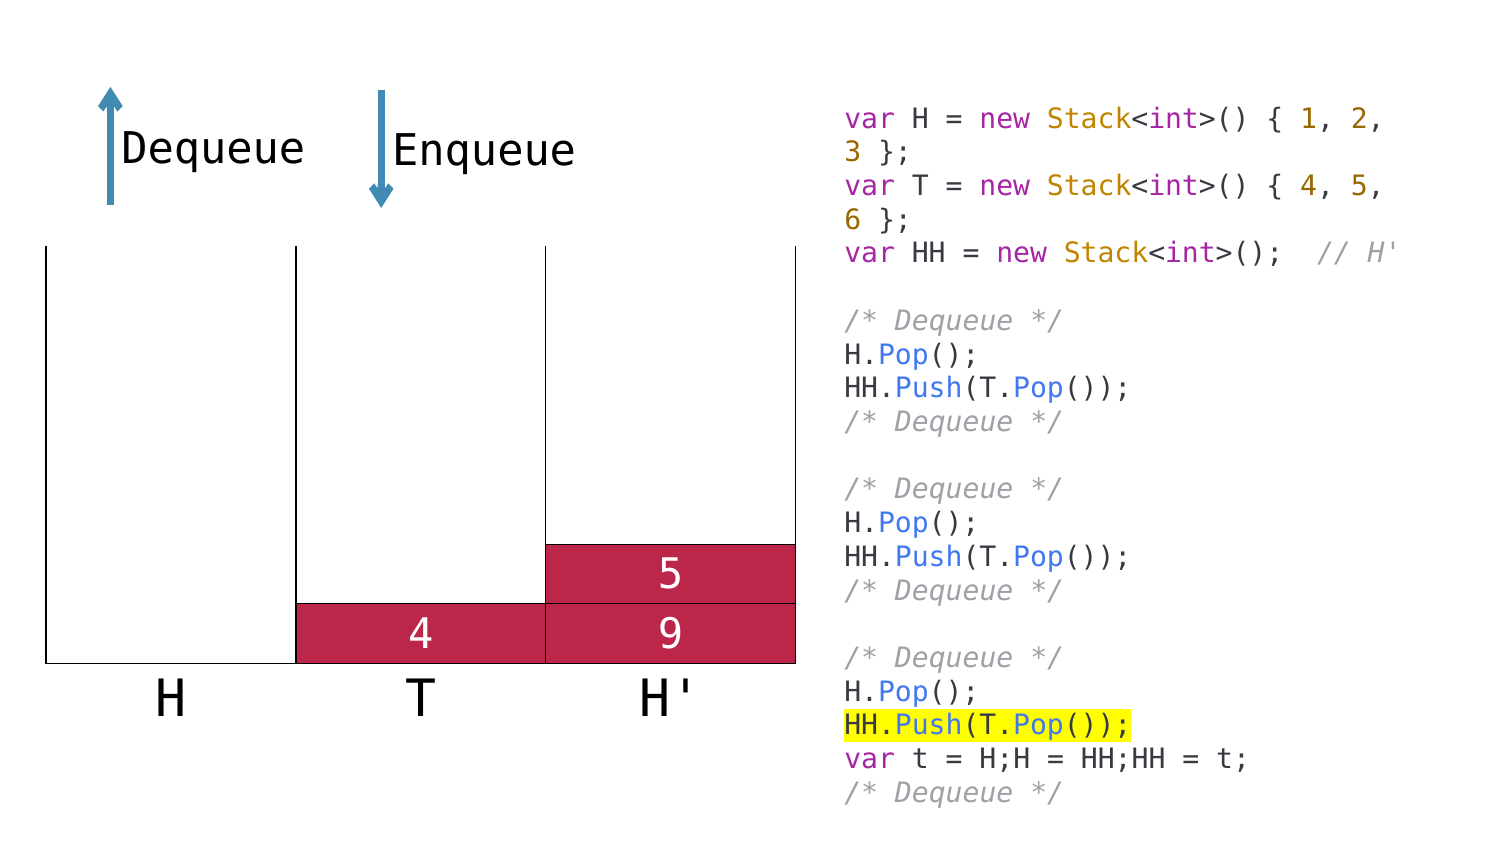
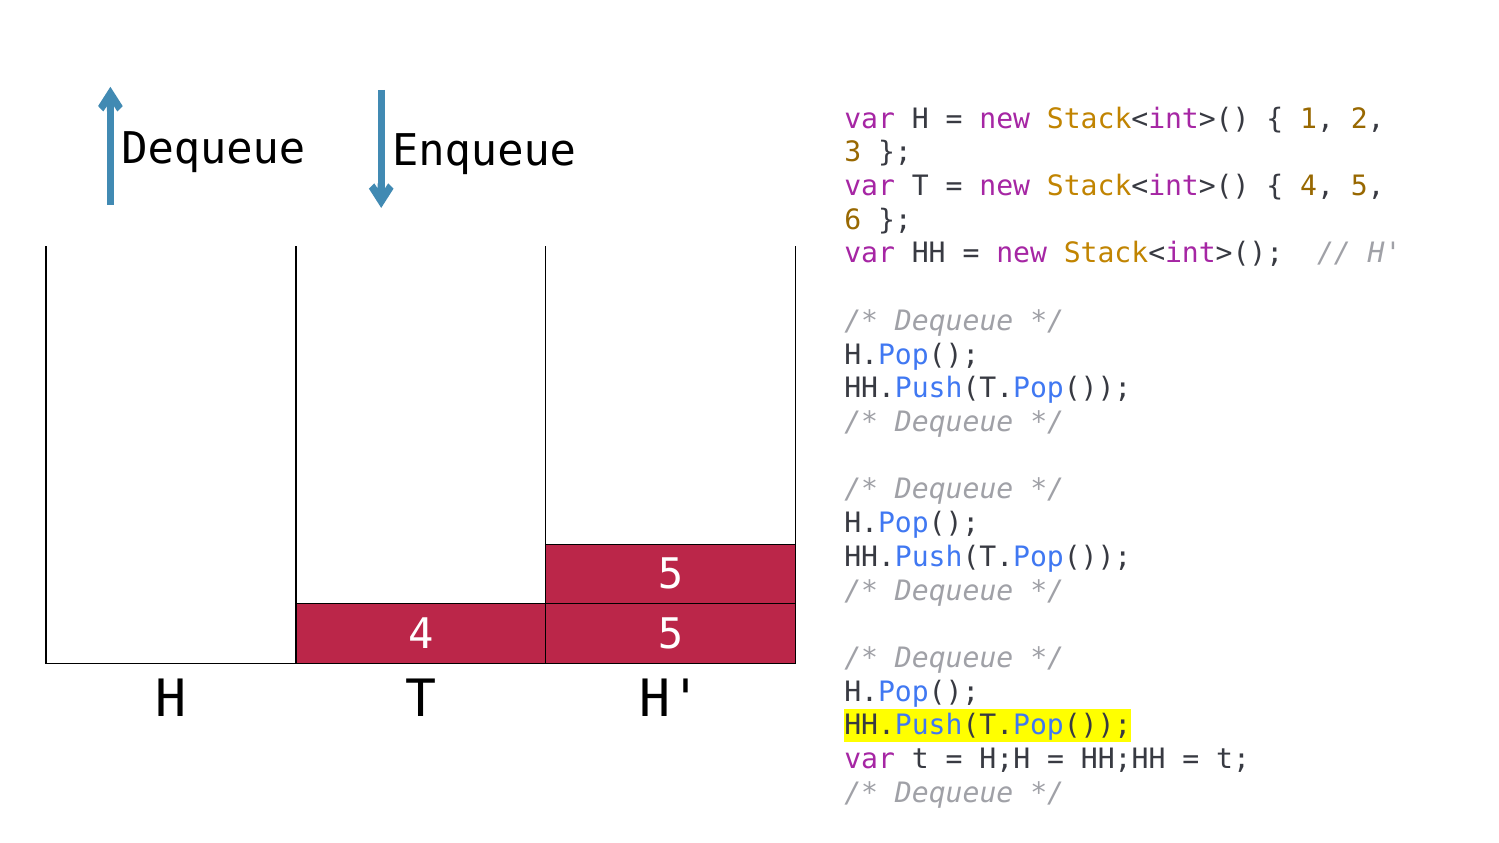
9: 9 -> 5 (671, 634)
